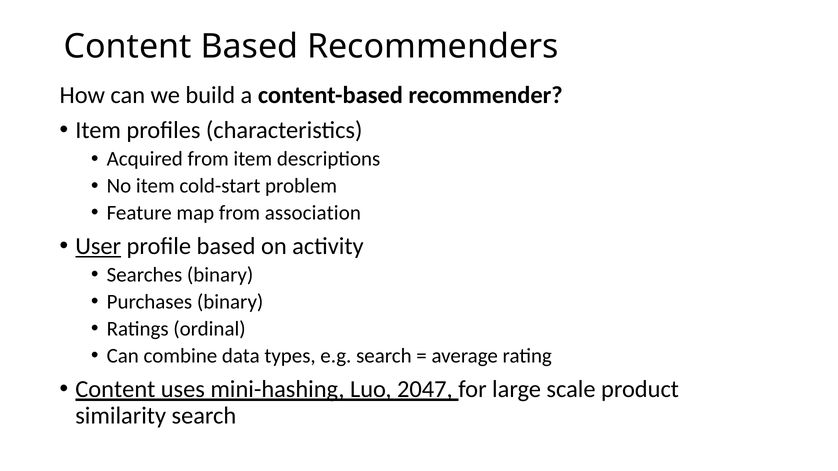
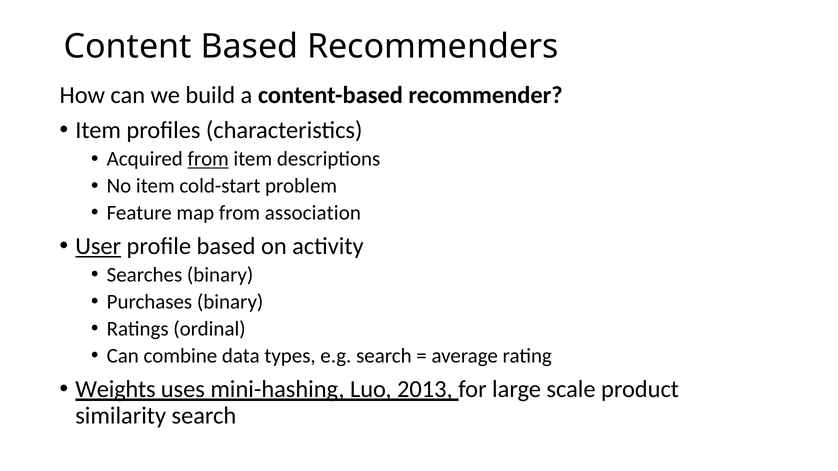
from underline: none -> present (208, 159)
Content: Content -> Weights (115, 390)
2047: 2047 -> 2013 (425, 390)
